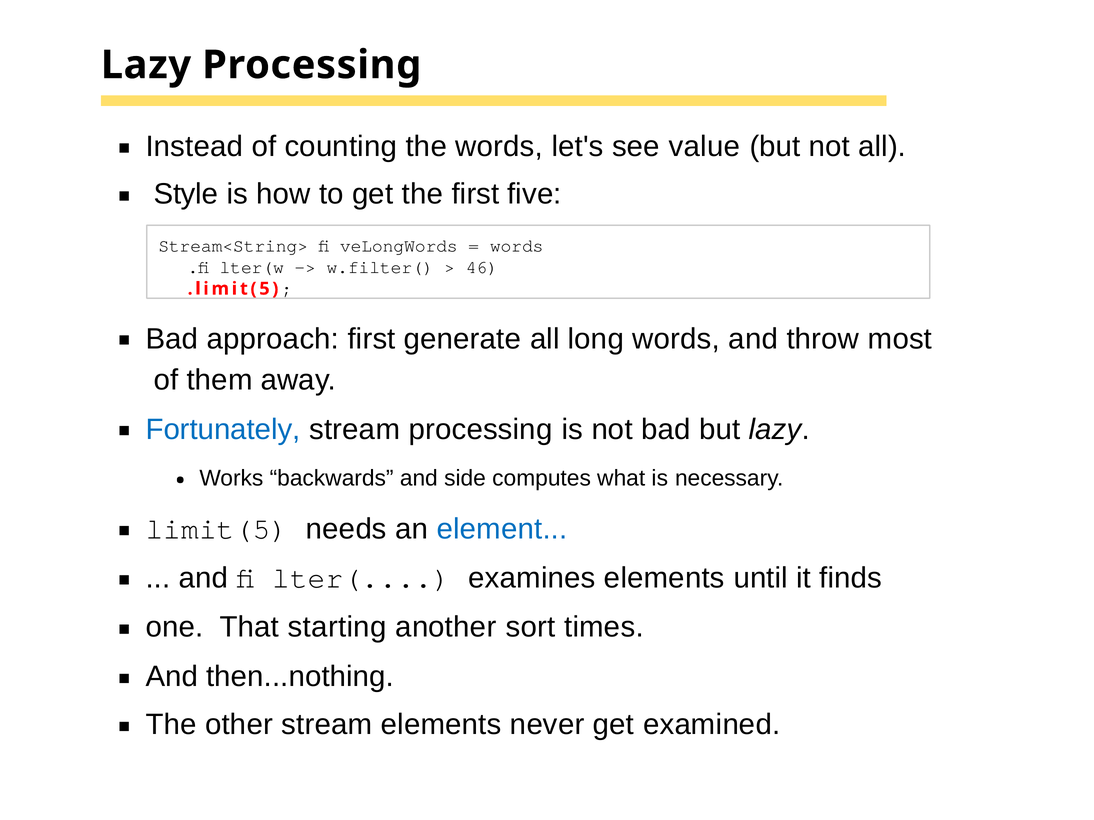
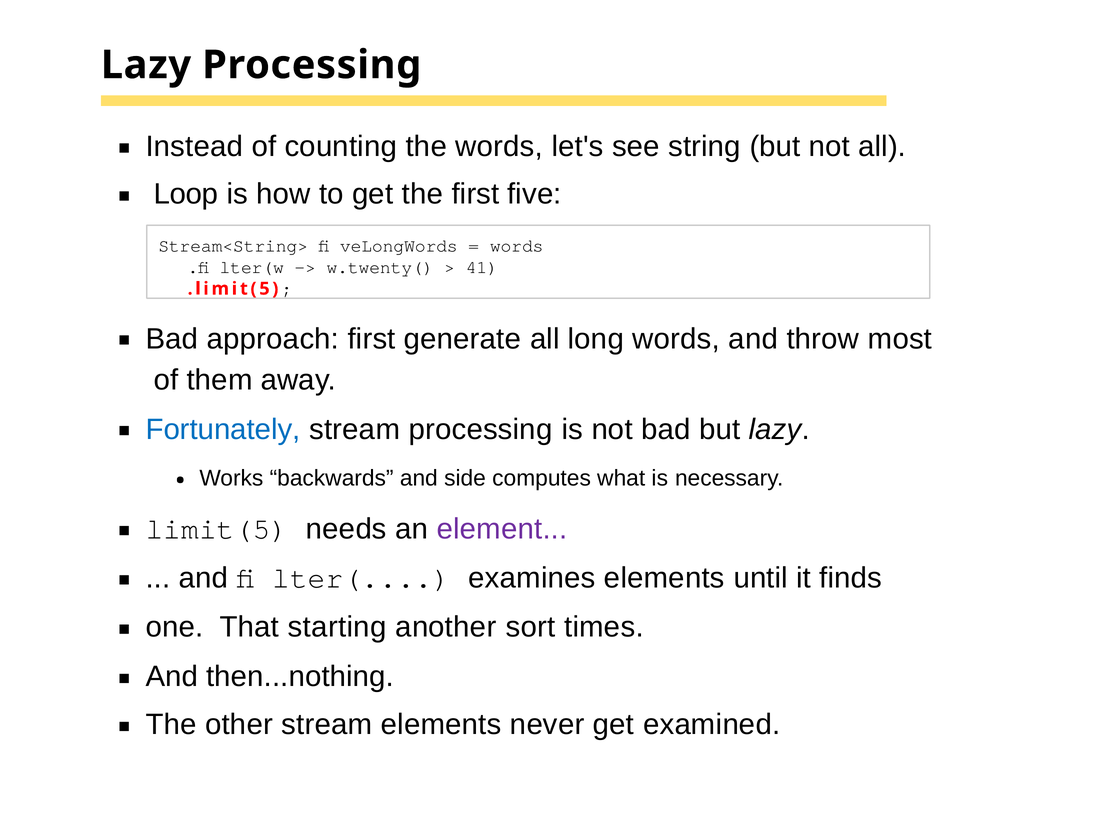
value: value -> string (705, 147)
Style: Style -> Loop (186, 194)
w.filter(: w.filter( -> w.twenty( (380, 267)
46: 46 -> 41 (482, 267)
element colour: blue -> purple (502, 529)
